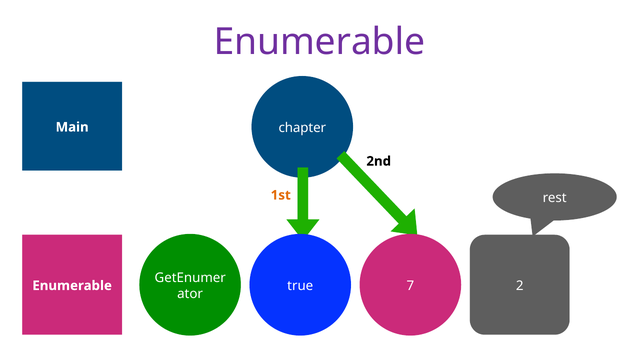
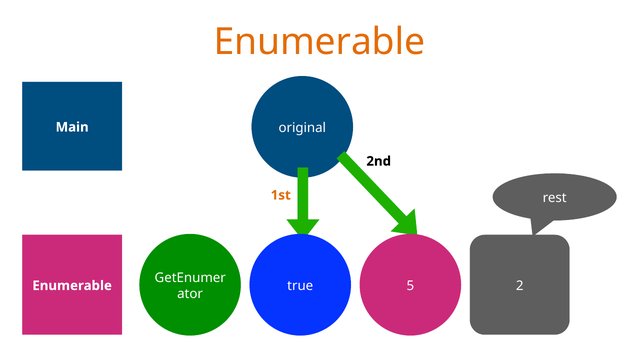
Enumerable colour: purple -> orange (320, 42)
chapter: chapter -> original (302, 128)
7: 7 -> 5 (410, 285)
